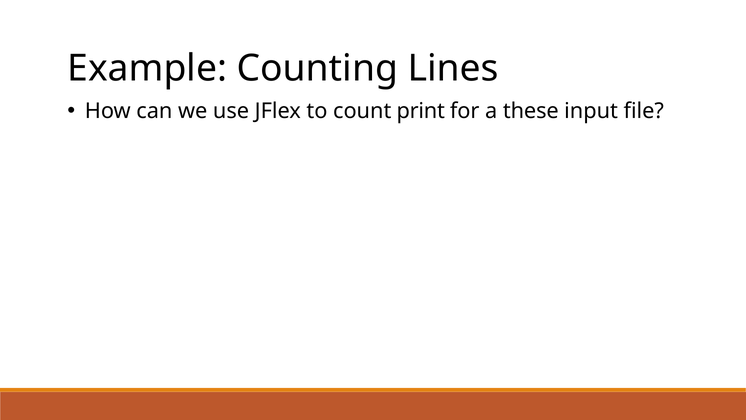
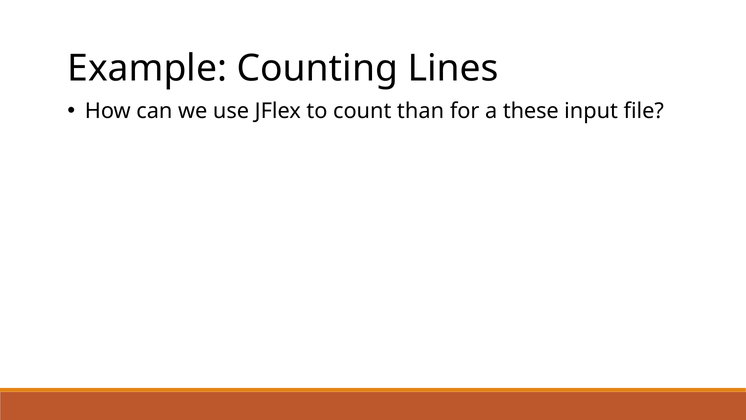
print: print -> than (421, 111)
